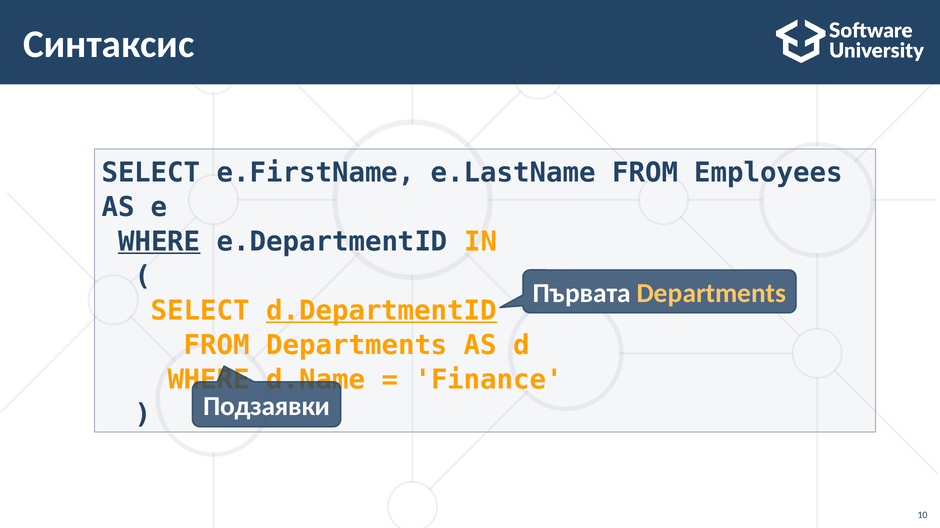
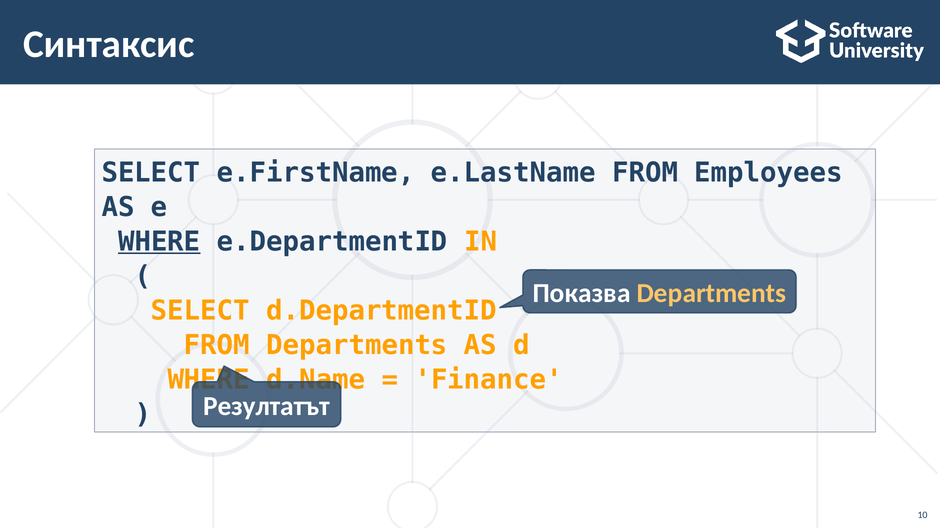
Първата: Първата -> Показва (582, 294)
d.DepartmentID underline: present -> none (382, 311)
Подзаявки: Подзаявки -> Резултатът (267, 407)
